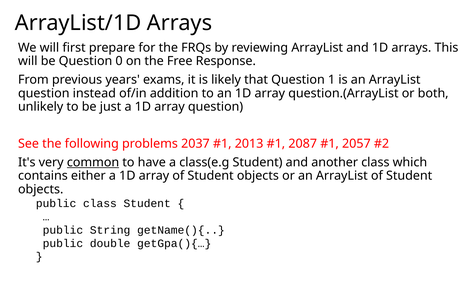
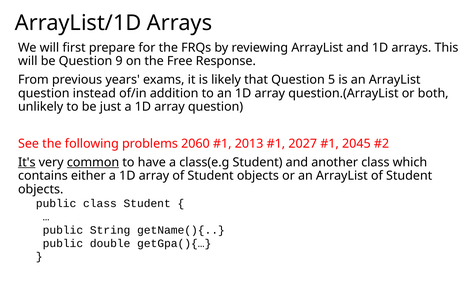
0: 0 -> 9 (119, 61)
1: 1 -> 5 (332, 80)
2037: 2037 -> 2060 (195, 144)
2087: 2087 -> 2027 (303, 144)
2057: 2057 -> 2045 (356, 144)
It's underline: none -> present (27, 162)
